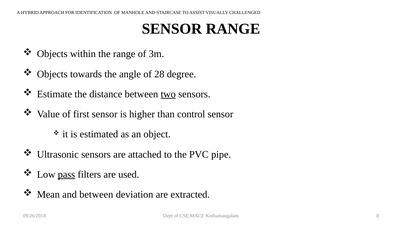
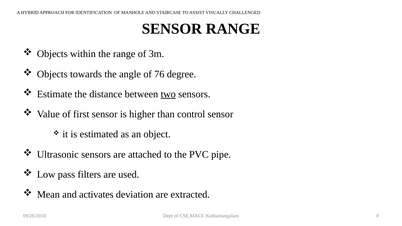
28: 28 -> 76 (159, 74)
pass underline: present -> none (66, 175)
and between: between -> activates (96, 195)
